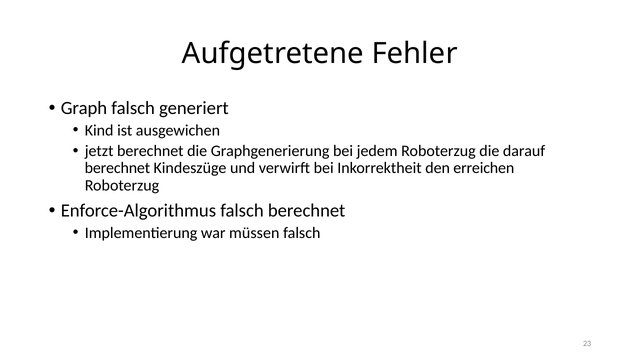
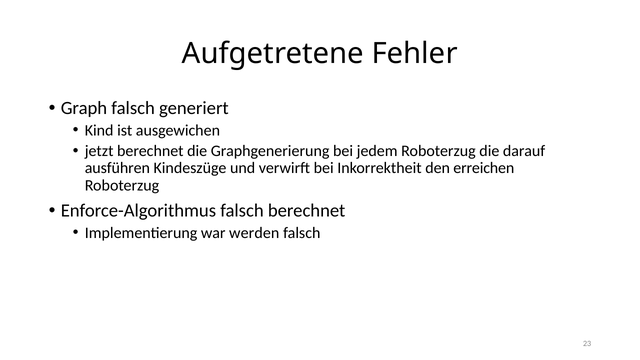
berechnet: berechnet -> ausführen (117, 168)
müssen: müssen -> werden (254, 233)
